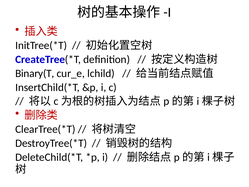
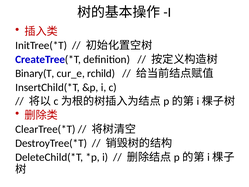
lchild: lchild -> rchild (101, 73)
